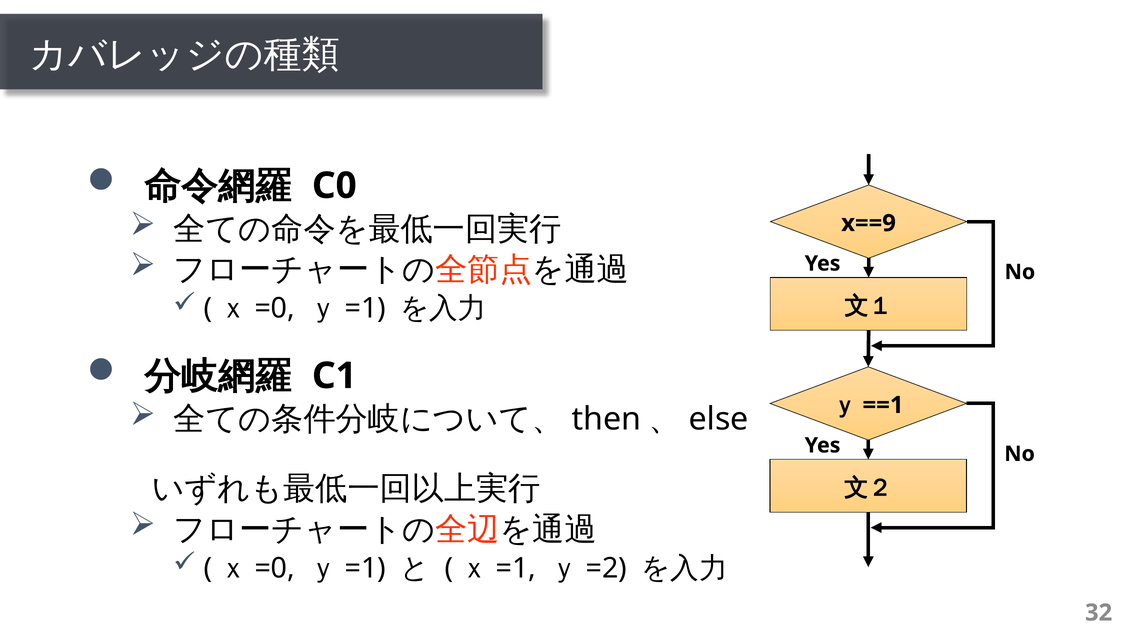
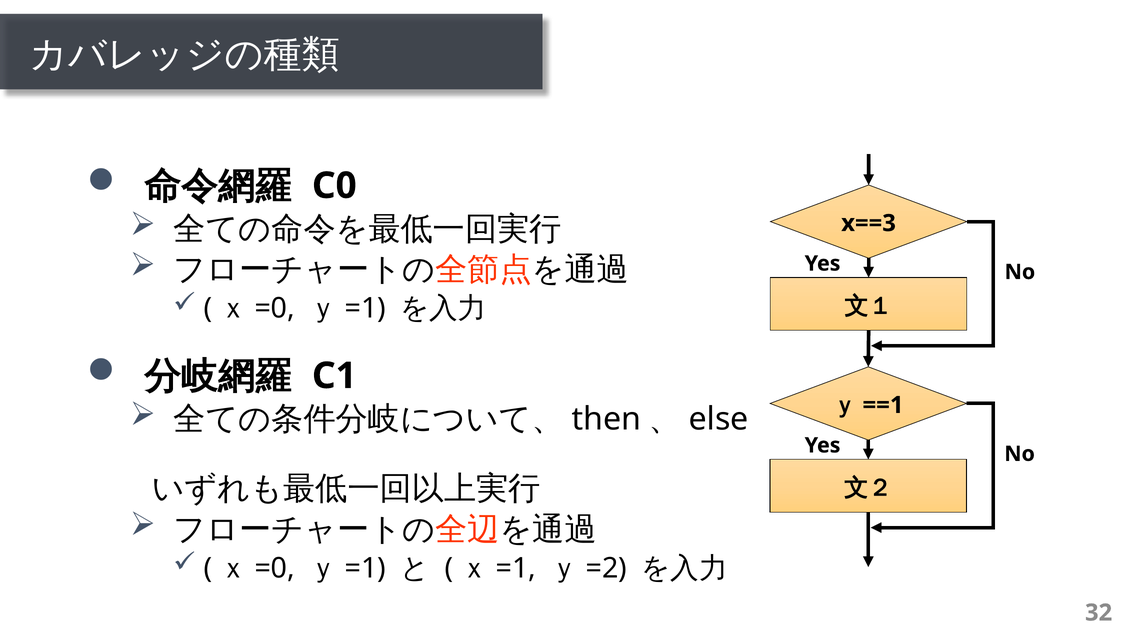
x==9: x==9 -> x==3 (869, 223)
